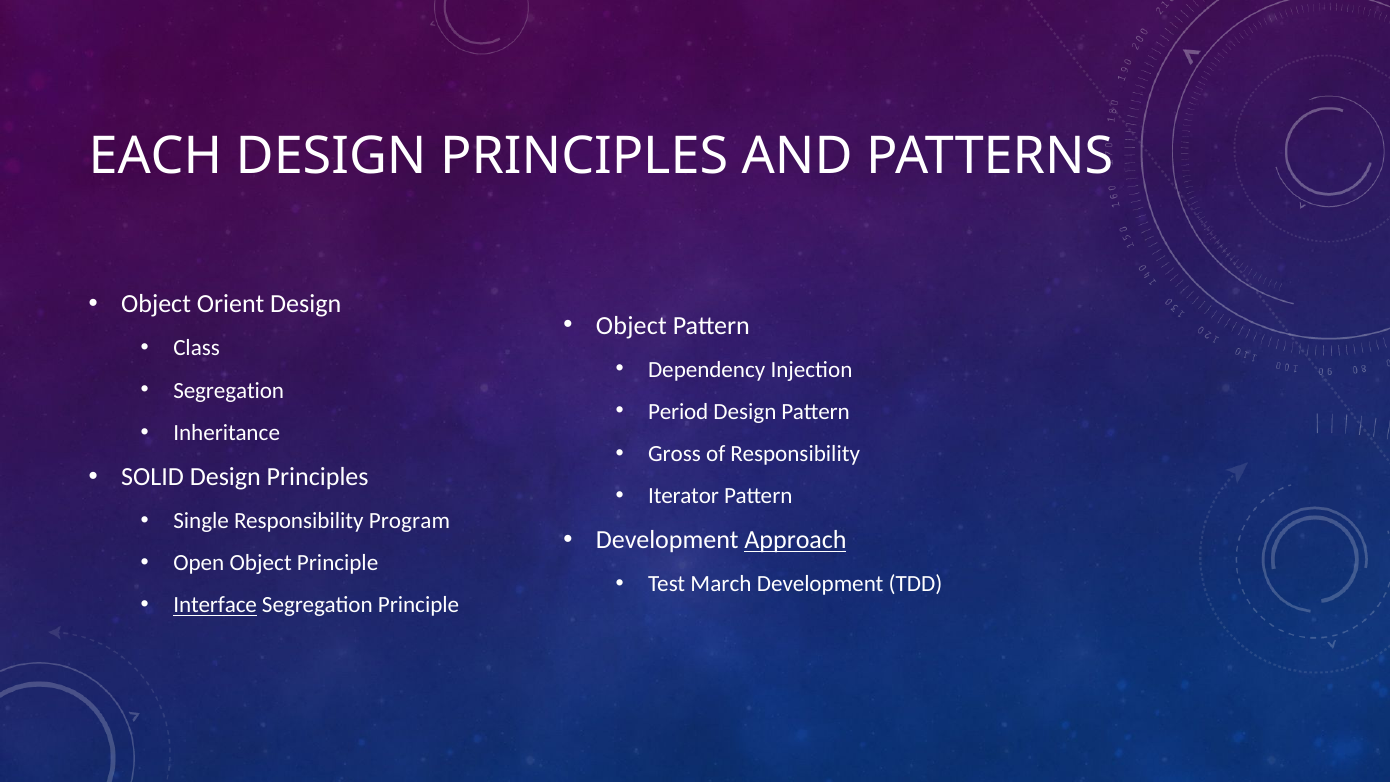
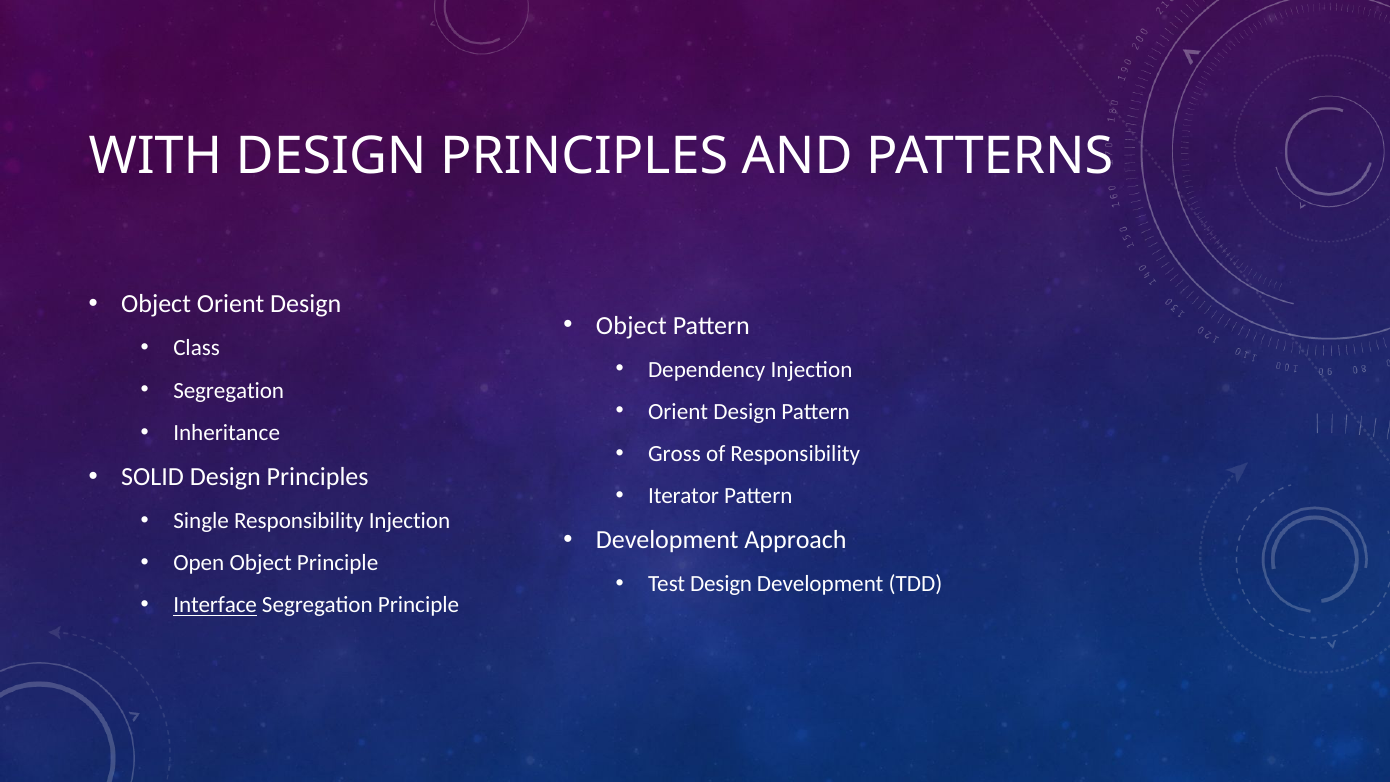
EACH: EACH -> WITH (155, 156)
Period: Period -> Orient (678, 412)
Responsibility Program: Program -> Injection (409, 521)
Approach underline: present -> none (796, 540)
Test March: March -> Design (721, 584)
